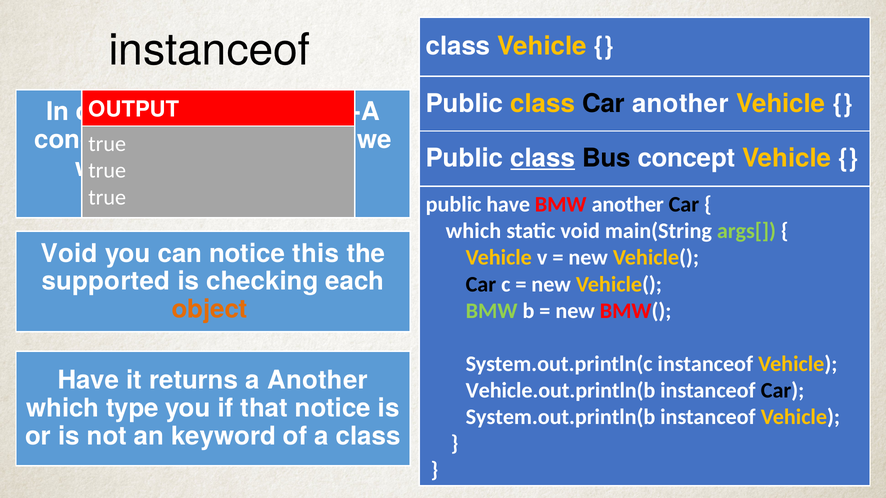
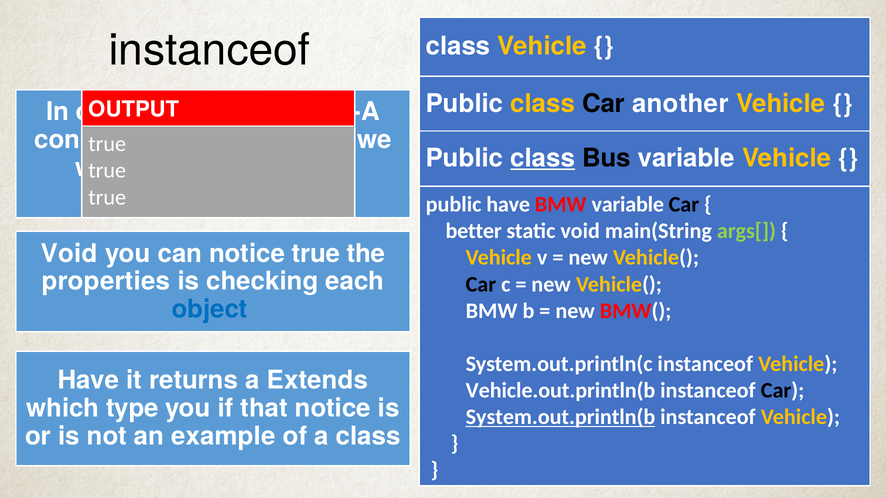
Bus concept: concept -> variable (686, 158)
BMW another: another -> variable (628, 205)
which: which -> better (474, 231)
notice this: this -> true (316, 254)
supported: supported -> properties (106, 282)
object colour: orange -> blue (209, 310)
BMW colour: light green -> white (492, 311)
a Another: Another -> Extends (317, 381)
System.out.println(b underline: none -> present (560, 417)
an keyword: keyword -> example (223, 436)
